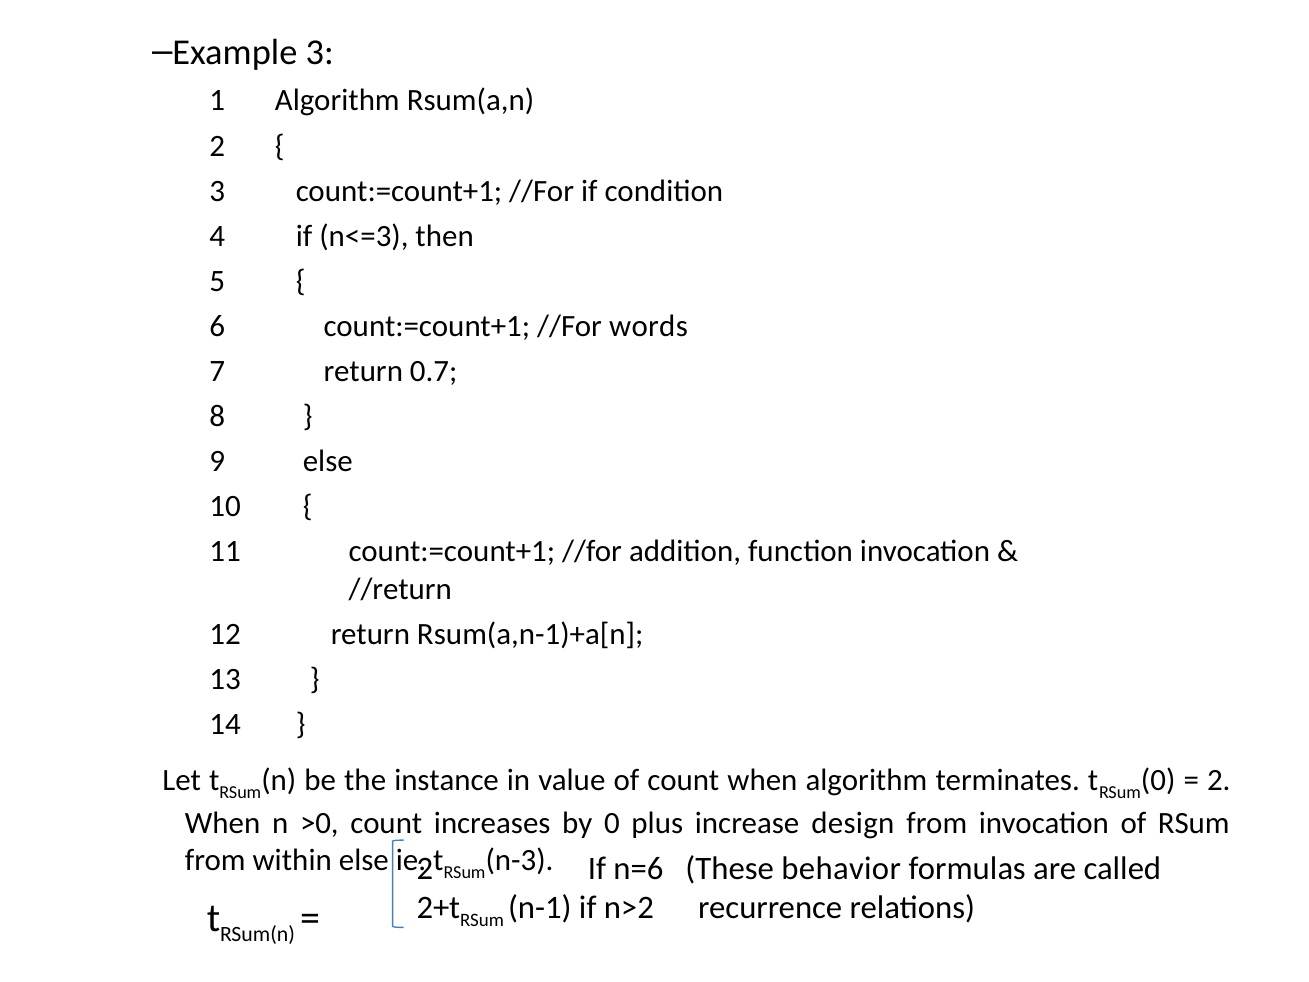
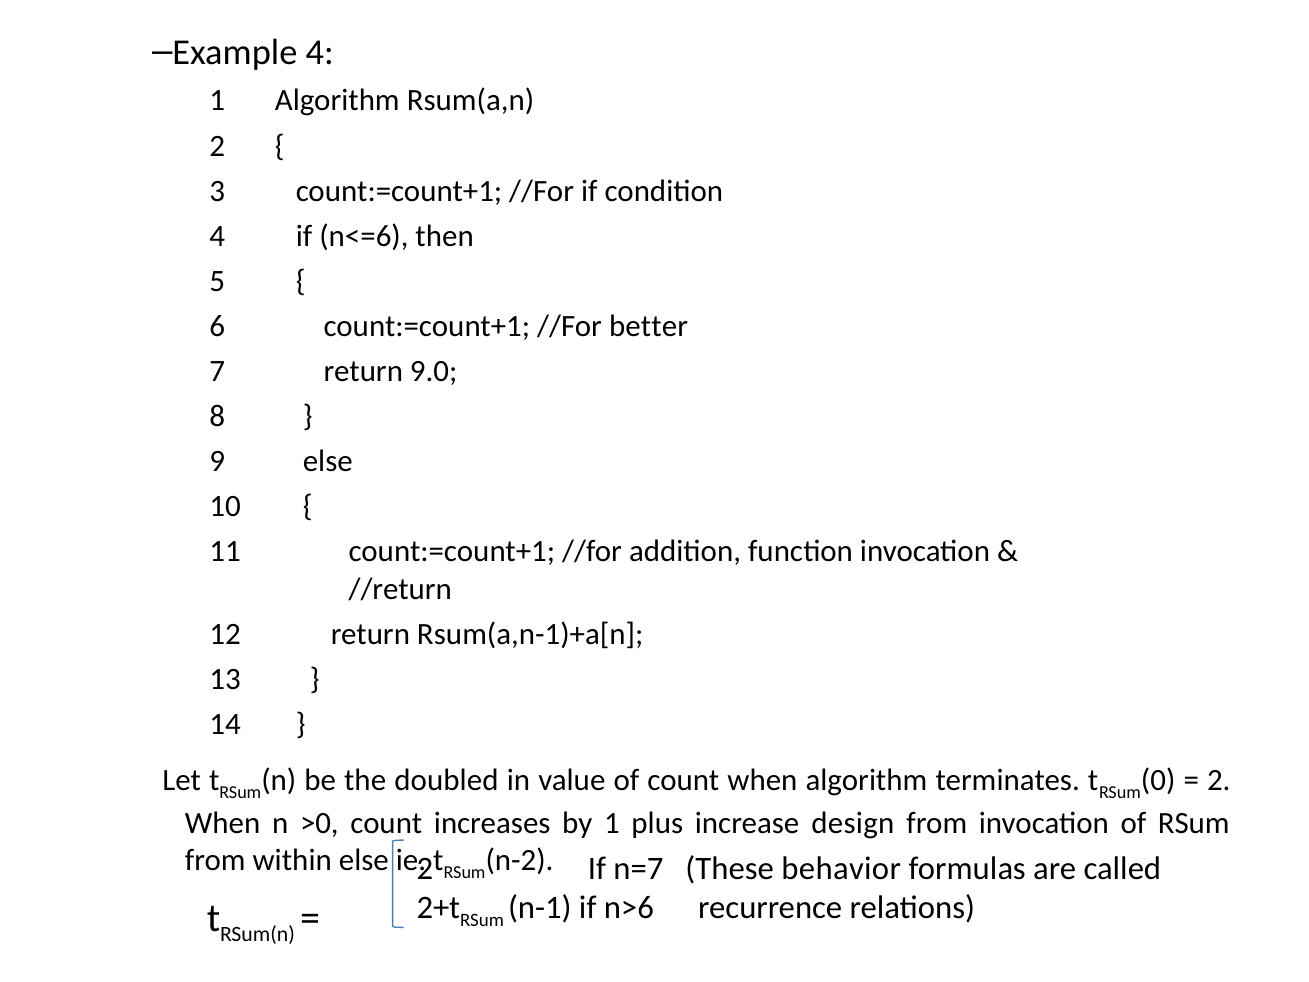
Example 3: 3 -> 4 (320, 53)
n<=3: n<=3 -> n<=6 (364, 236)
words: words -> better (649, 326)
0.7: 0.7 -> 9.0 (434, 371)
instance: instance -> doubled (446, 780)
by 0: 0 -> 1 (612, 823)
n-3: n-3 -> n-2 (520, 860)
n=6: n=6 -> n=7 (638, 868)
n>2: n>2 -> n>6 (629, 908)
